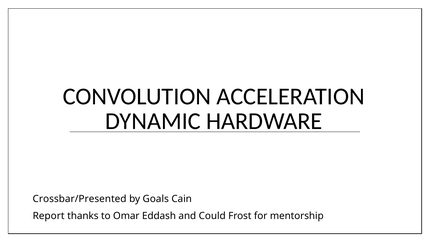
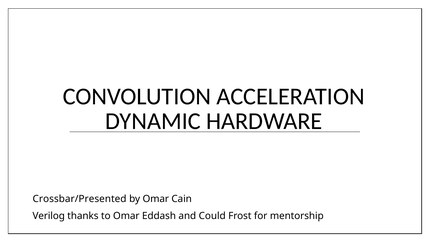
by Goals: Goals -> Omar (156, 199)
Report: Report -> Verilog (49, 216)
